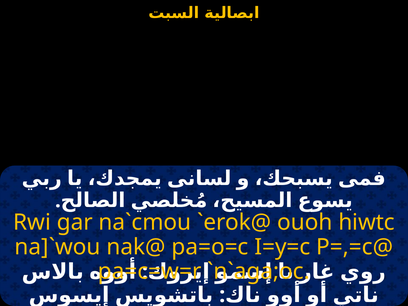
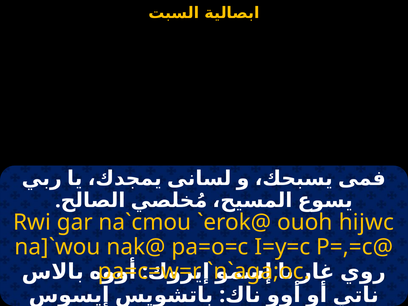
hiwtc: hiwtc -> hijwc (366, 222)
